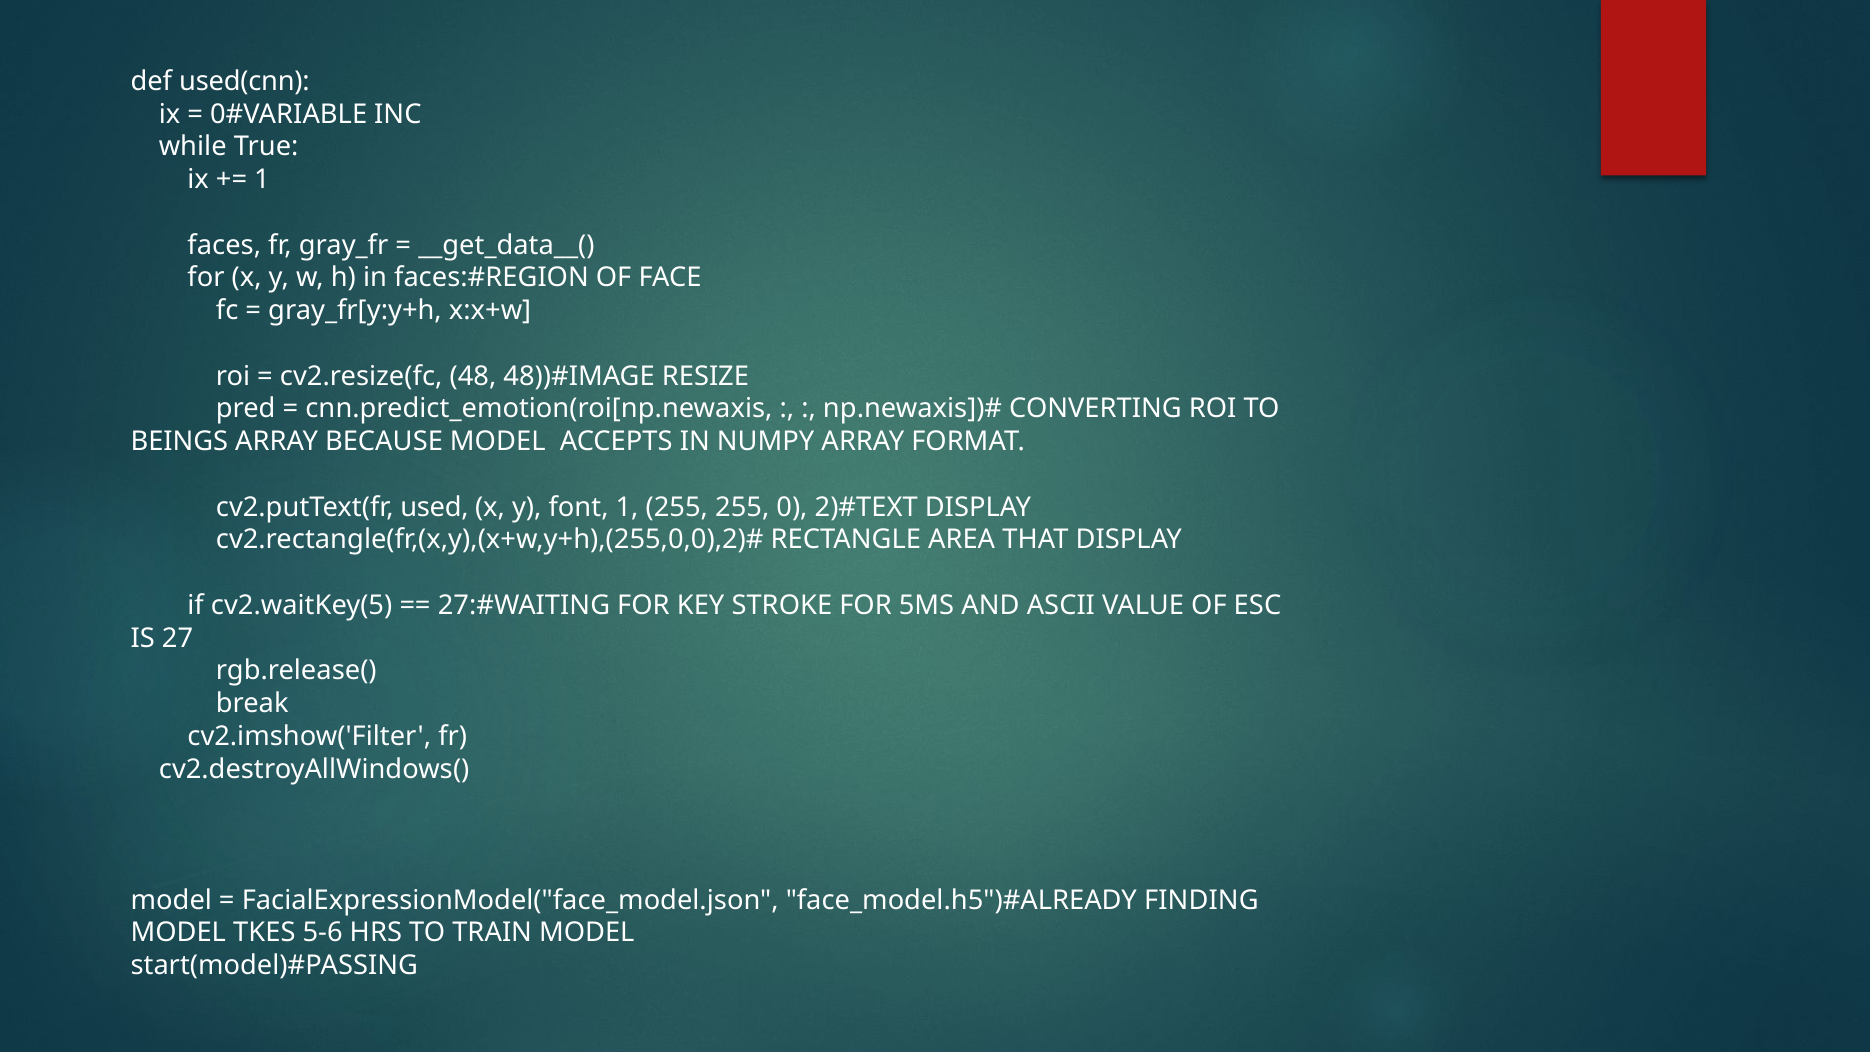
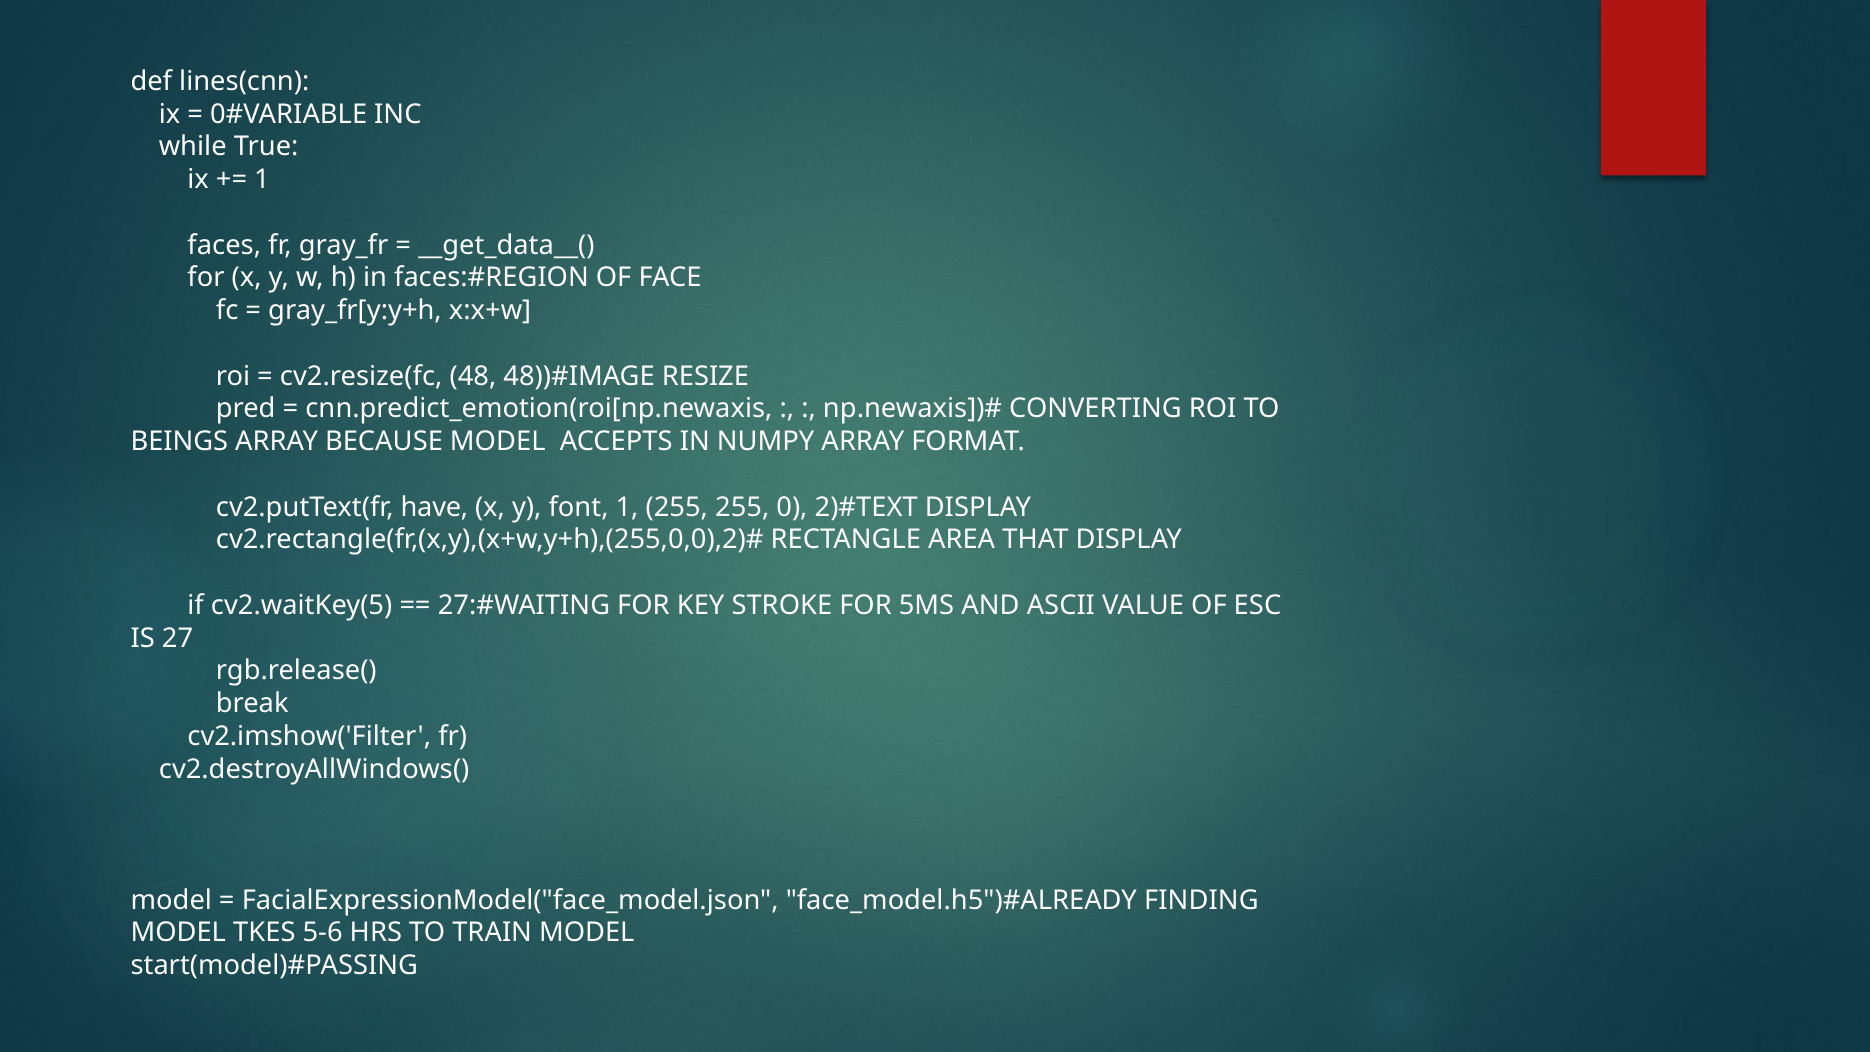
used(cnn: used(cnn -> lines(cnn (244, 81)
used: used -> have (434, 507)
